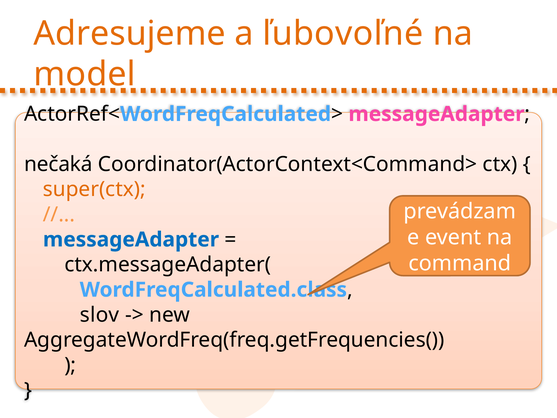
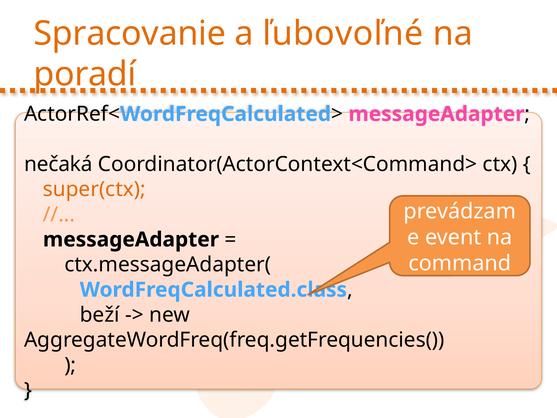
Adresujeme: Adresujeme -> Spracovanie (130, 34)
model: model -> poradí (85, 74)
messageAdapter colour: blue -> black (131, 239)
slov: slov -> beží (100, 315)
